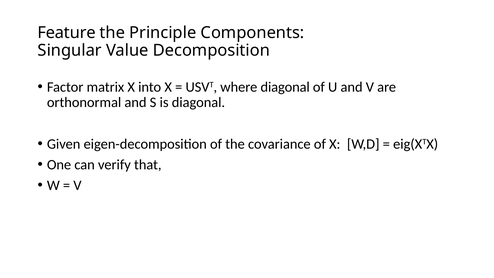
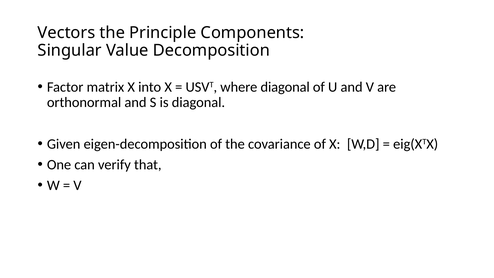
Feature: Feature -> Vectors (66, 33)
